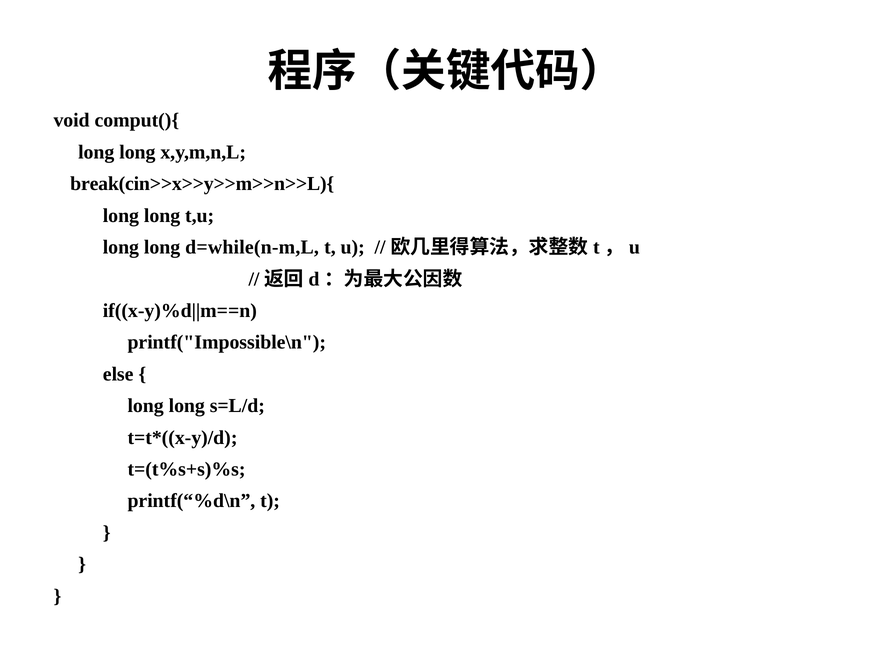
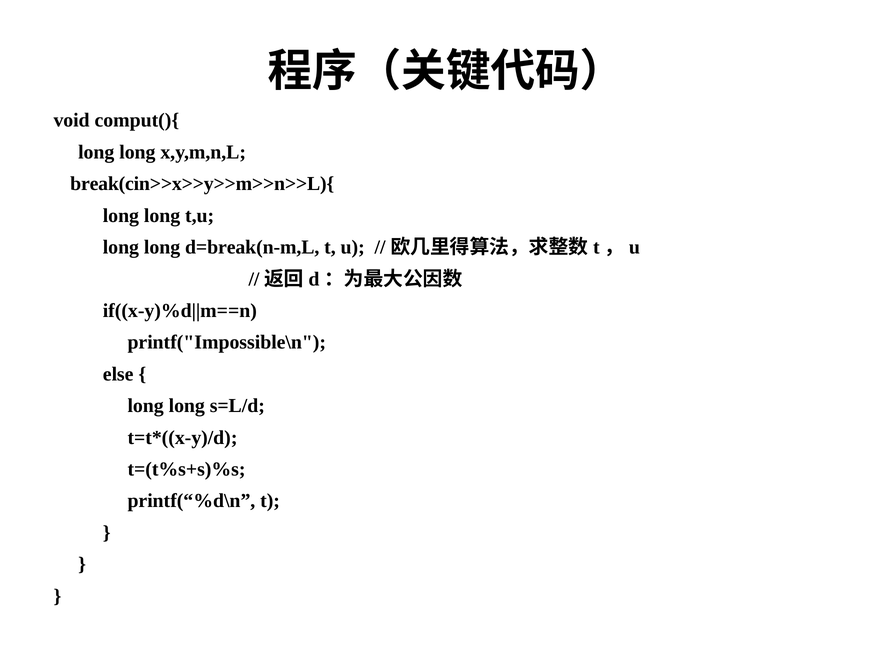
d=while(n-m,L: d=while(n-m,L -> d=break(n-m,L (252, 247)
